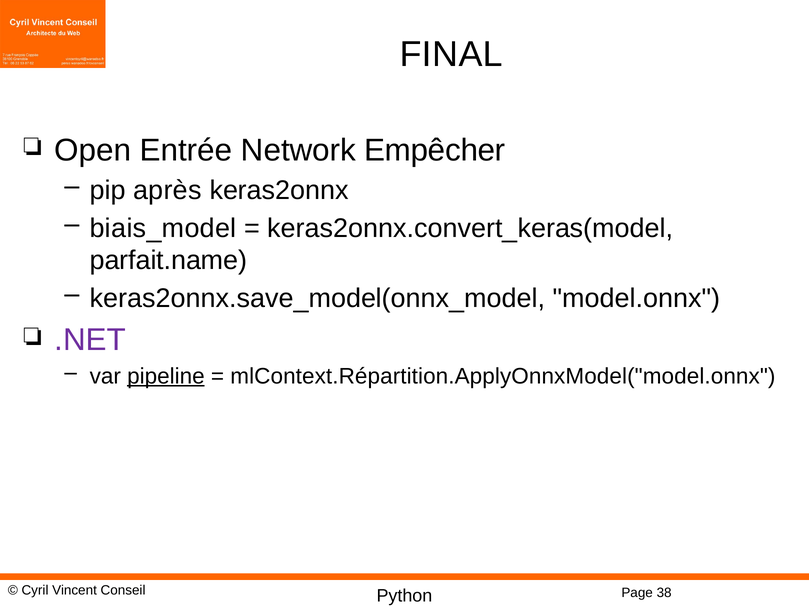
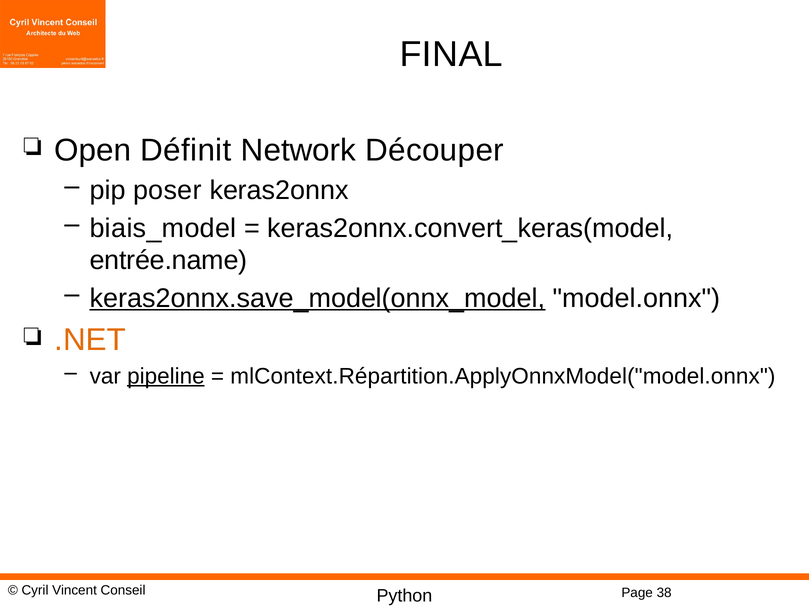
Entrée: Entrée -> Définit (186, 150)
Empêcher: Empêcher -> Découper (434, 150)
après: après -> poser (167, 190)
parfait.name: parfait.name -> entrée.name (168, 260)
keras2onnx.save_model(onnx_model underline: none -> present (318, 298)
.NET colour: purple -> orange (90, 340)
